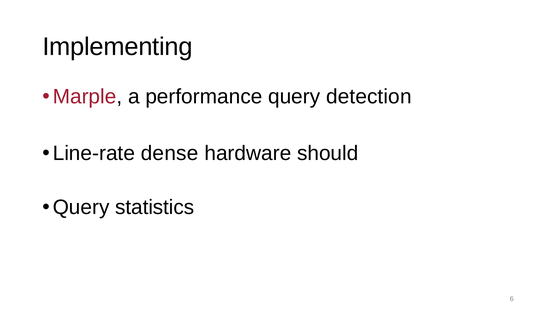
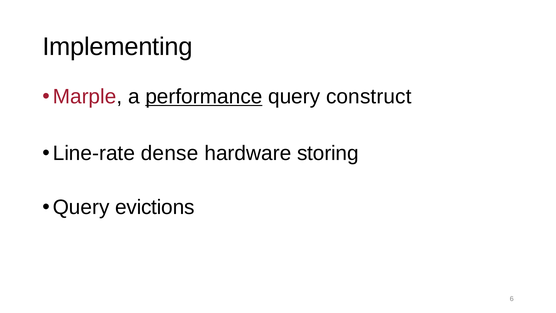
performance underline: none -> present (204, 96)
detection: detection -> construct (369, 96)
should: should -> storing (328, 153)
statistics: statistics -> evictions (155, 207)
